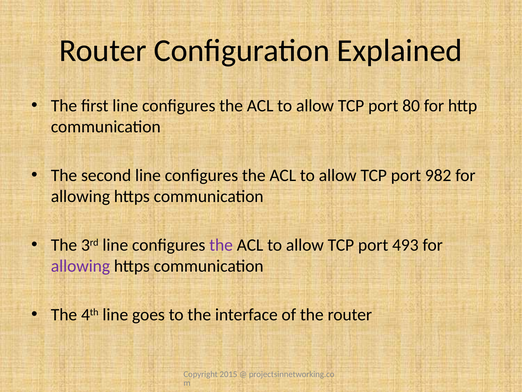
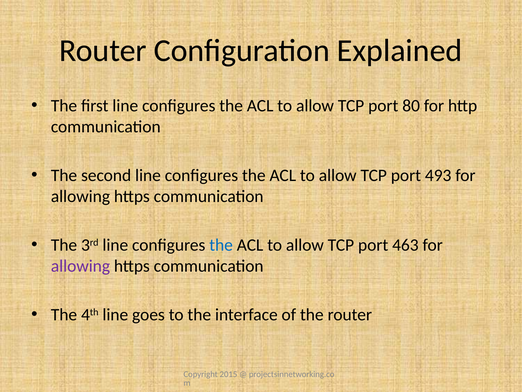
982: 982 -> 493 (438, 175)
the colour: purple -> blue (221, 245)
493: 493 -> 463 (405, 245)
